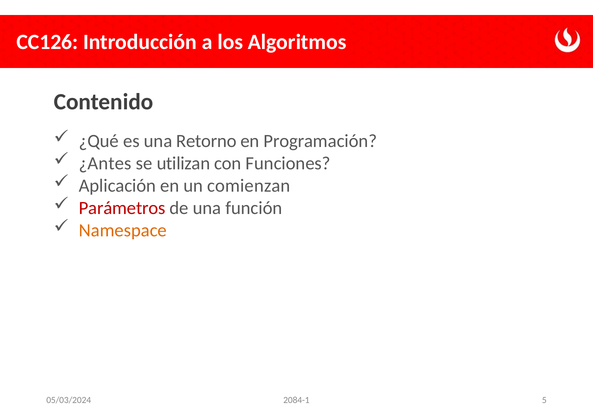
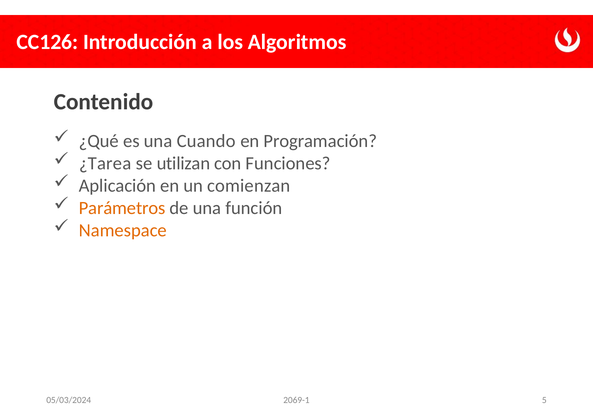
Retorno: Retorno -> Cuando (206, 141)
¿Antes: ¿Antes -> ¿Tarea (105, 163)
Parámetros colour: red -> orange (122, 208)
2084-1: 2084-1 -> 2069-1 (296, 399)
